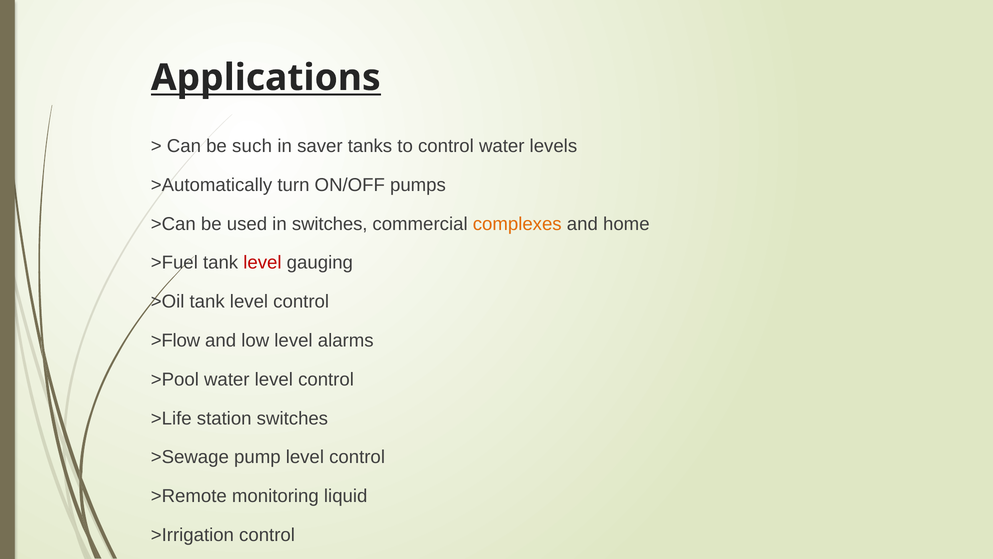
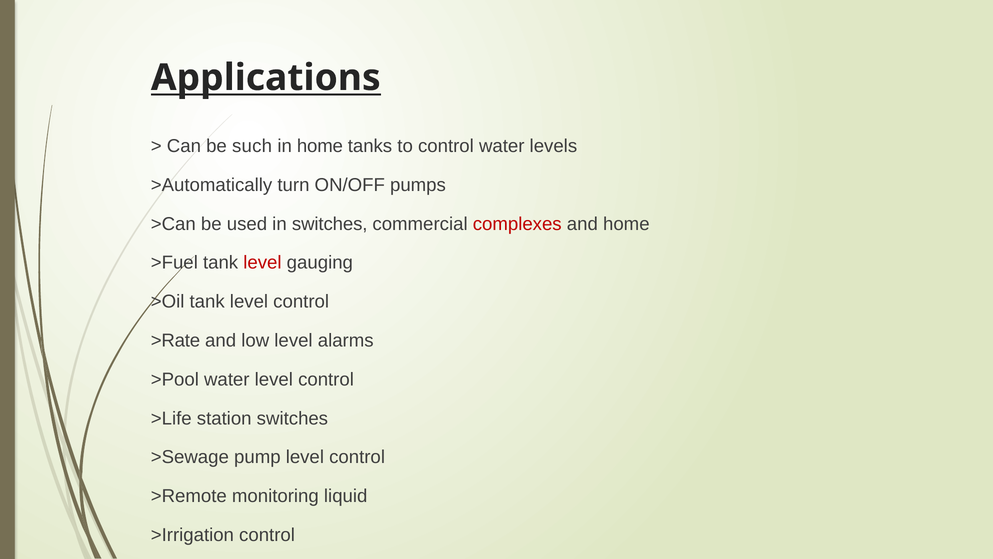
in saver: saver -> home (320, 146)
complexes colour: orange -> red (517, 224)
>Flow: >Flow -> >Rate (175, 340)
